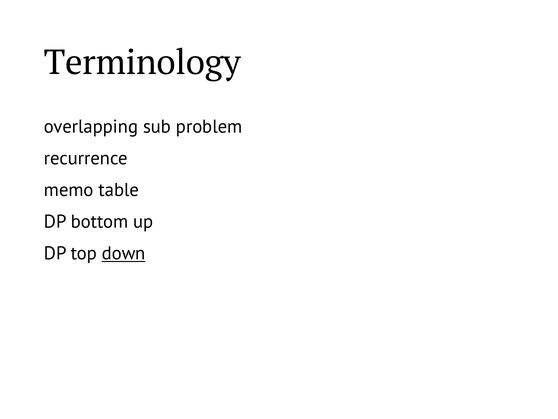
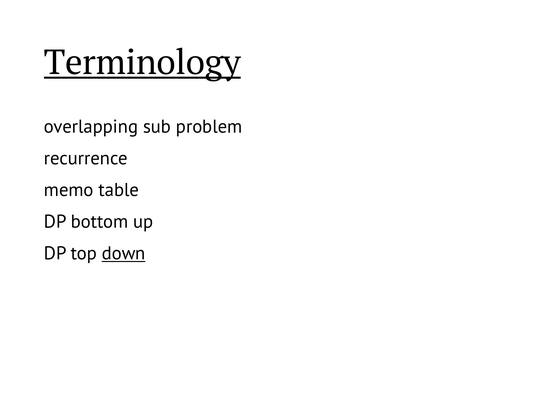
Terminology underline: none -> present (142, 62)
